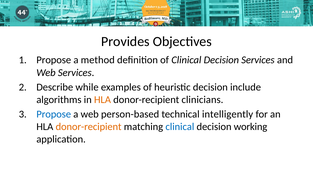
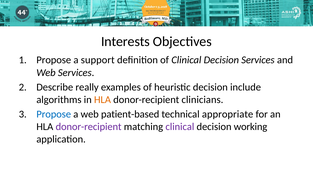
Provides: Provides -> Interests (125, 42)
method: method -> support (98, 60)
while: while -> really (87, 87)
person-based: person-based -> patient-based (130, 114)
intelligently: intelligently -> appropriate (228, 114)
donor-recipient colour: orange -> purple (89, 127)
clinical colour: blue -> purple (180, 127)
